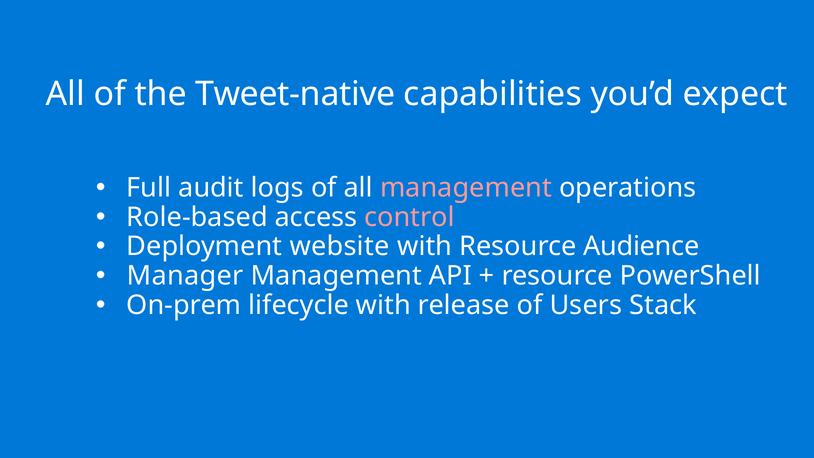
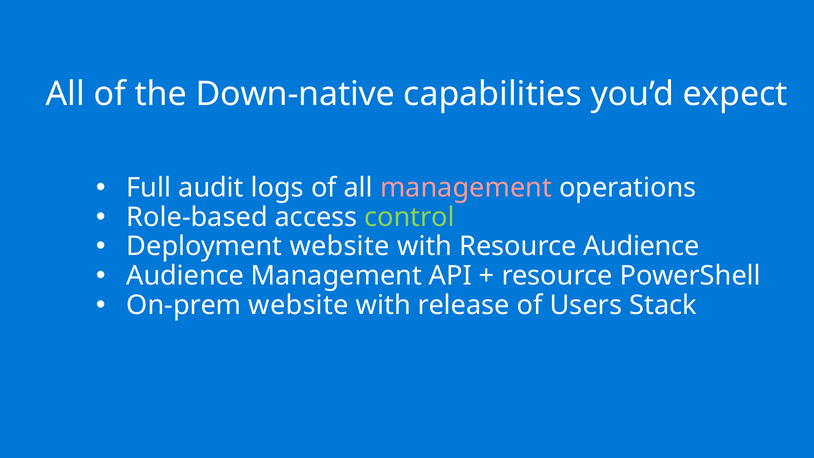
Tweet-native: Tweet-native -> Down-native (295, 94)
control colour: pink -> light green (409, 217)
Manager: Manager -> Audience (185, 276)
On-prem lifecycle: lifecycle -> website (298, 305)
